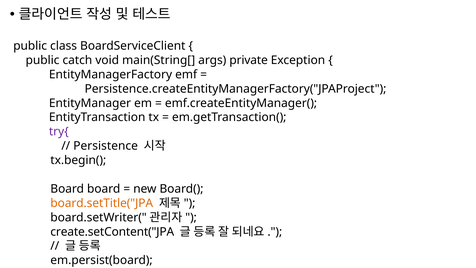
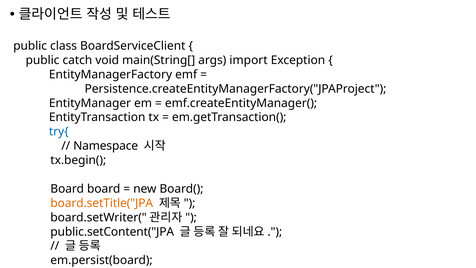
private: private -> import (249, 60)
try{ colour: purple -> blue (59, 132)
Persistence: Persistence -> Namespace (106, 146)
create.setContent("JPA: create.setContent("JPA -> public.setContent("JPA (112, 232)
